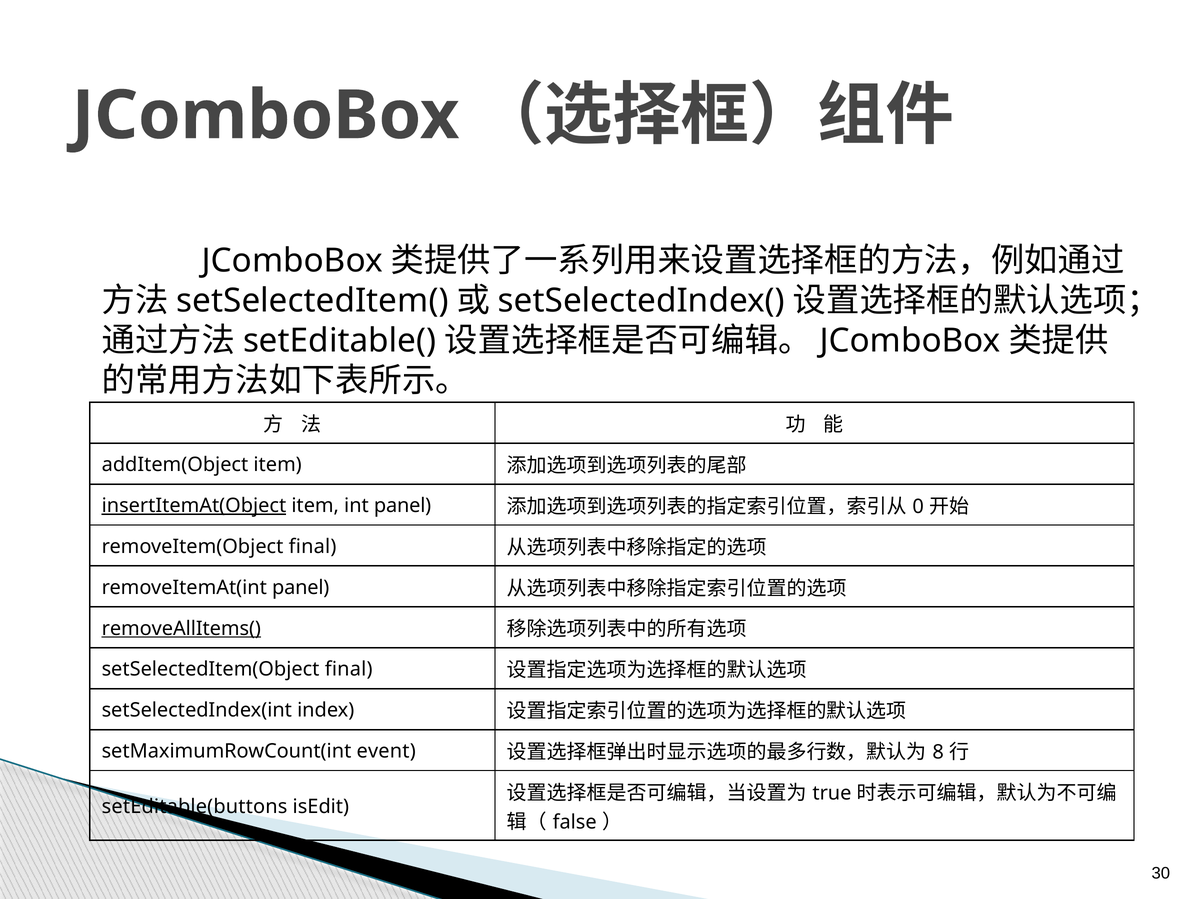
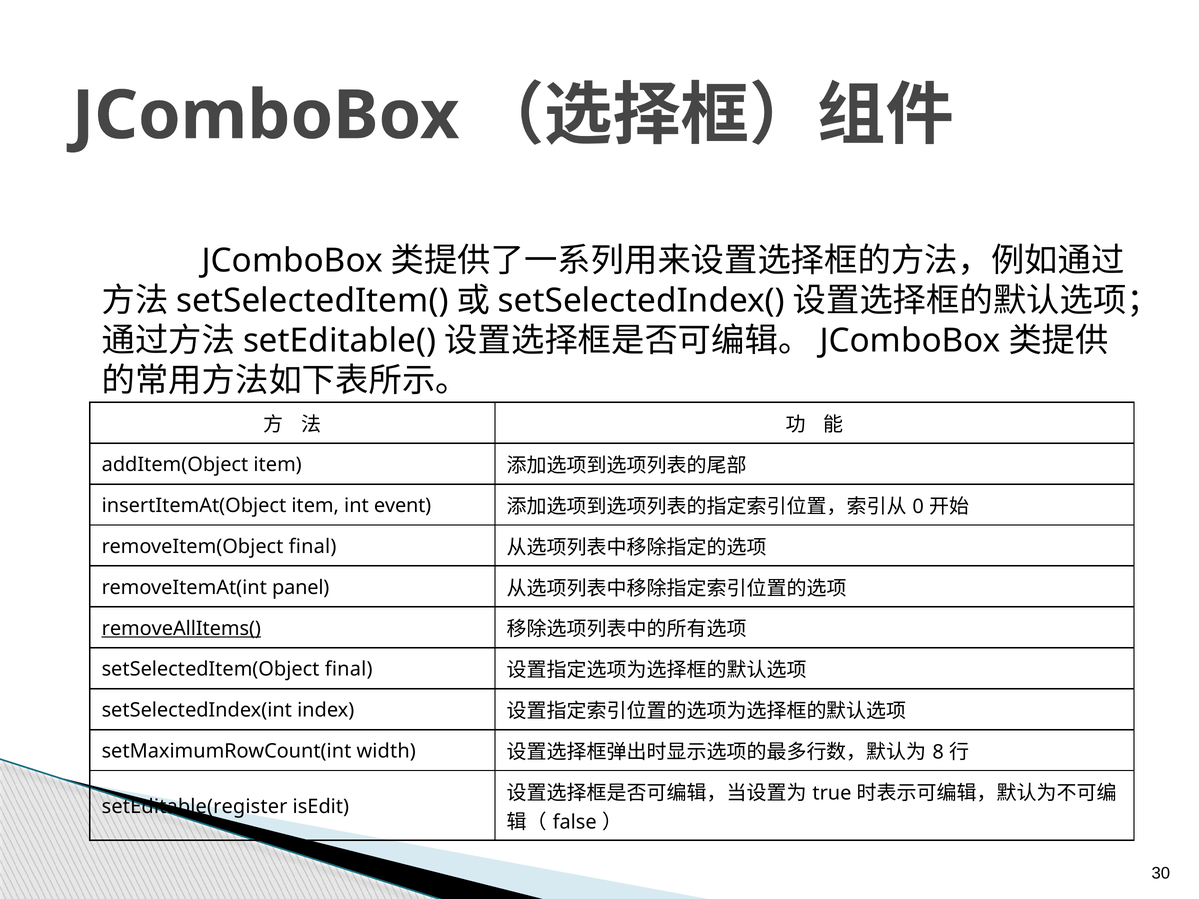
insertItemAt(Object underline: present -> none (194, 506)
int panel: panel -> event (403, 506)
event: event -> width (386, 751)
setEditable(buttons: setEditable(buttons -> setEditable(register (195, 807)
